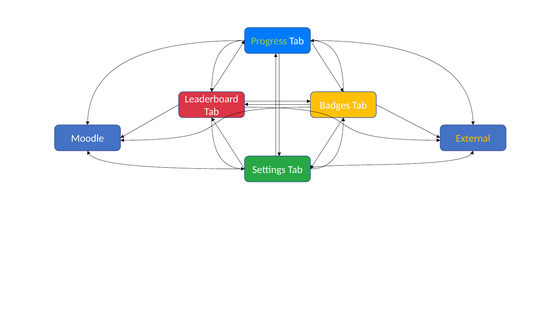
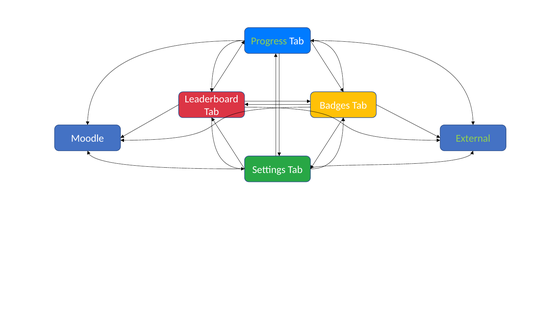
External colour: yellow -> light green (473, 139)
